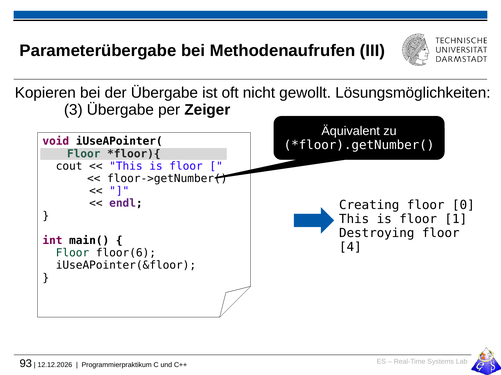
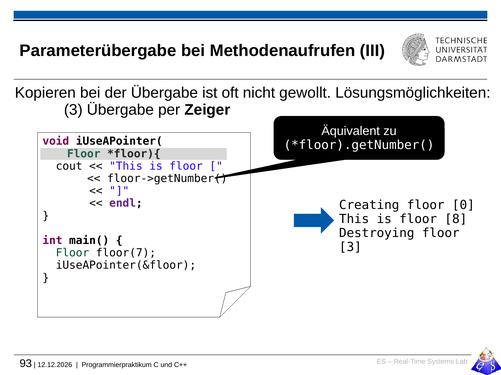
1: 1 -> 8 (456, 219)
4: 4 -> 3 (350, 247)
floor(6: floor(6 -> floor(7 (126, 253)
